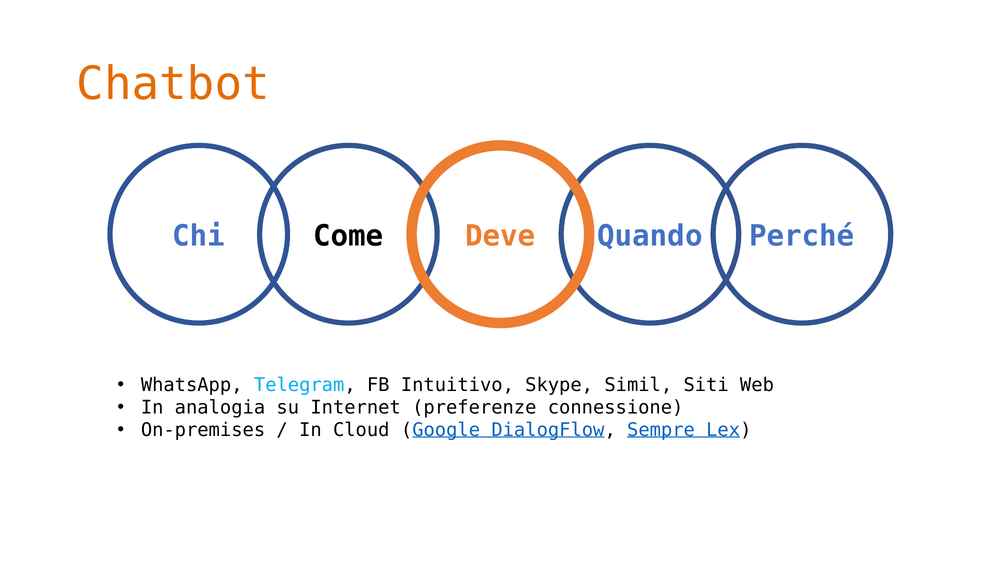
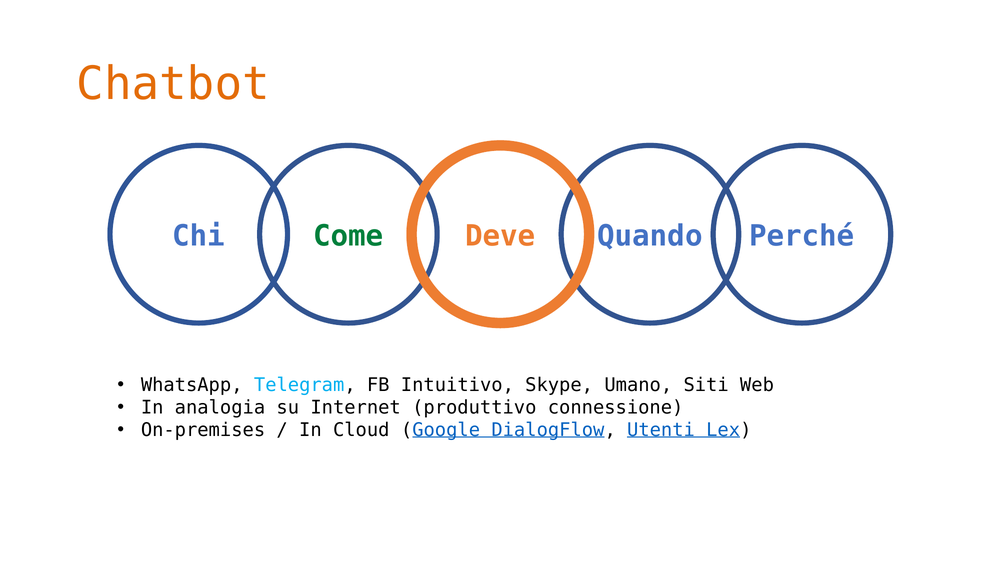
Come colour: black -> green (348, 236)
Simil: Simil -> Umano (638, 385)
preferenze: preferenze -> produttivo (474, 407)
Sempre: Sempre -> Utenti (661, 430)
